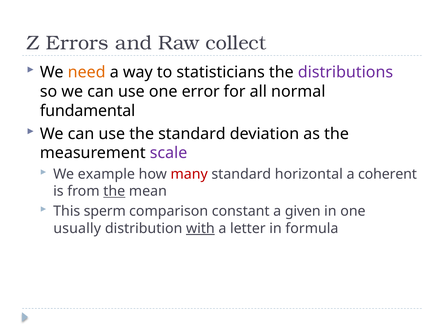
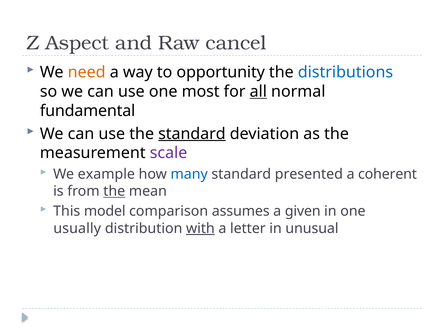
Errors: Errors -> Aspect (77, 43)
collect: collect -> cancel (236, 43)
statisticians: statisticians -> opportunity (221, 72)
distributions colour: purple -> blue (345, 72)
error: error -> most (201, 91)
all underline: none -> present (258, 91)
standard underline: none -> present (192, 134)
many colour: red -> blue (189, 174)
horizontal: horizontal -> presented (309, 174)
sperm: sperm -> model (105, 211)
constant: constant -> assumes (241, 211)
formula: formula -> unusual (312, 228)
